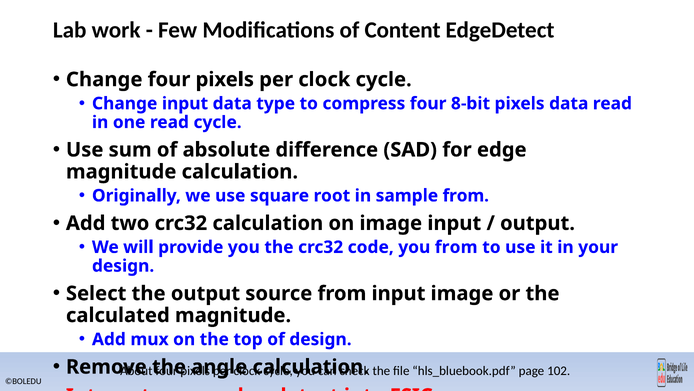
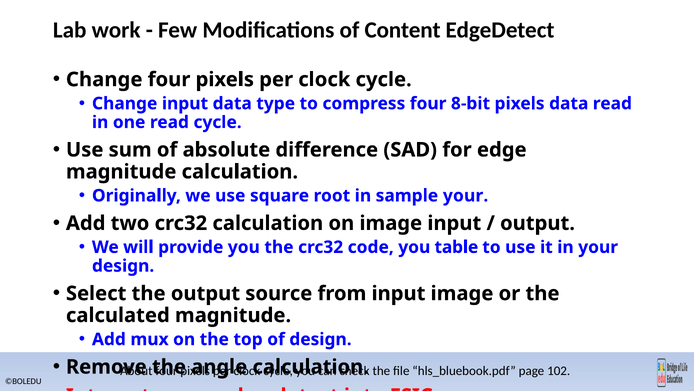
sample from: from -> your (466, 195)
you from: from -> table (456, 247)
